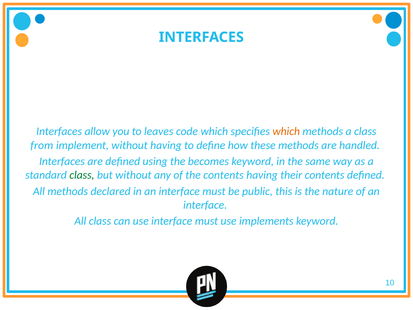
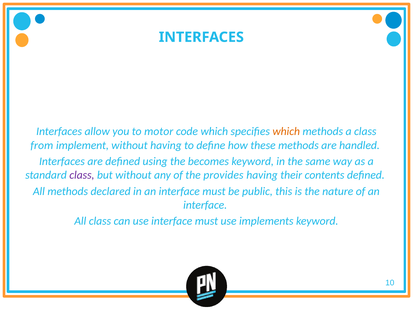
leaves: leaves -> motor (159, 131)
class colour: green -> purple (82, 175)
the contents: contents -> provides (223, 175)
